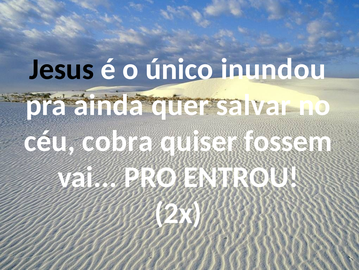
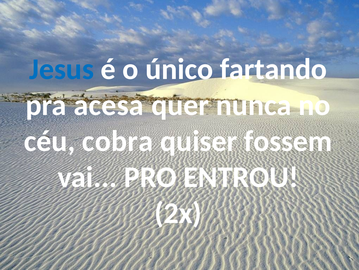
Jesus colour: black -> blue (62, 69)
inundou: inundou -> fartando (273, 69)
ainda: ainda -> acesa (109, 105)
salvar: salvar -> nunca (254, 105)
